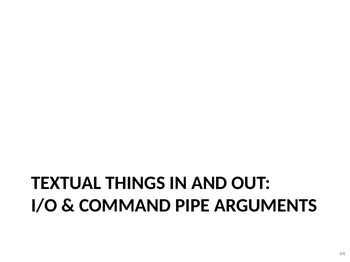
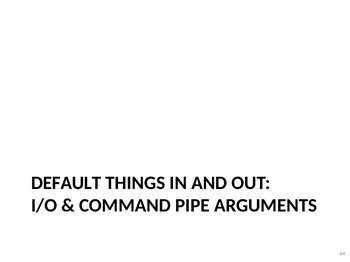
TEXTUAL: TEXTUAL -> DEFAULT (66, 183)
